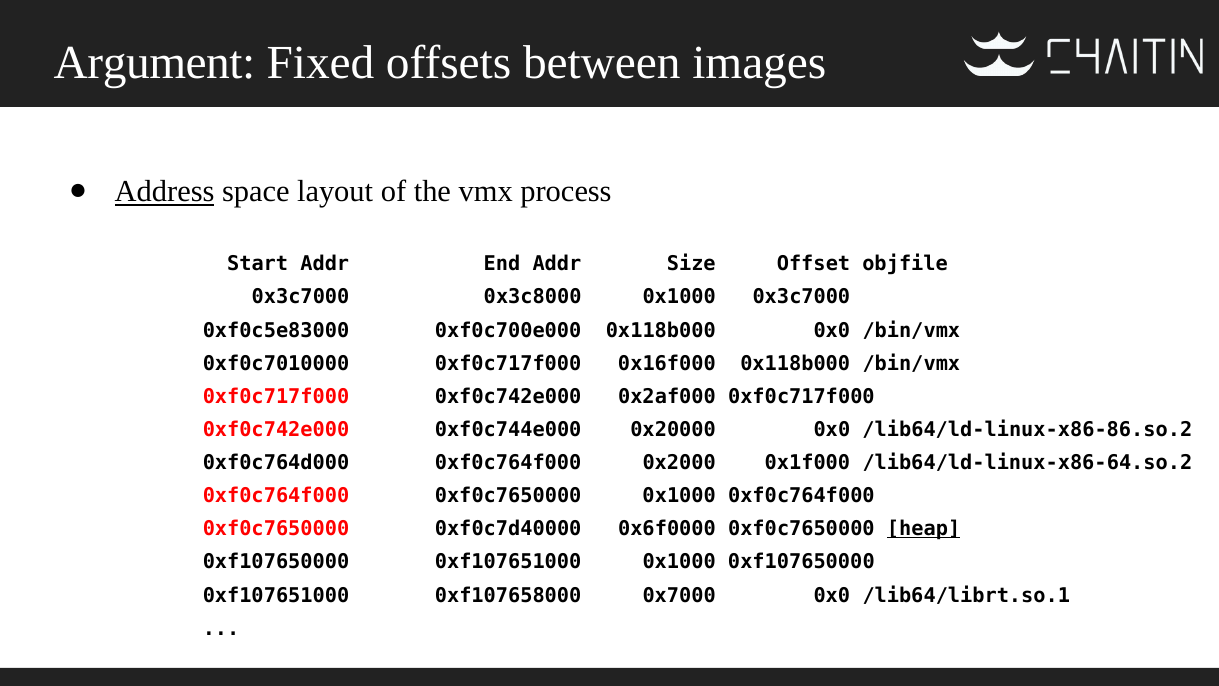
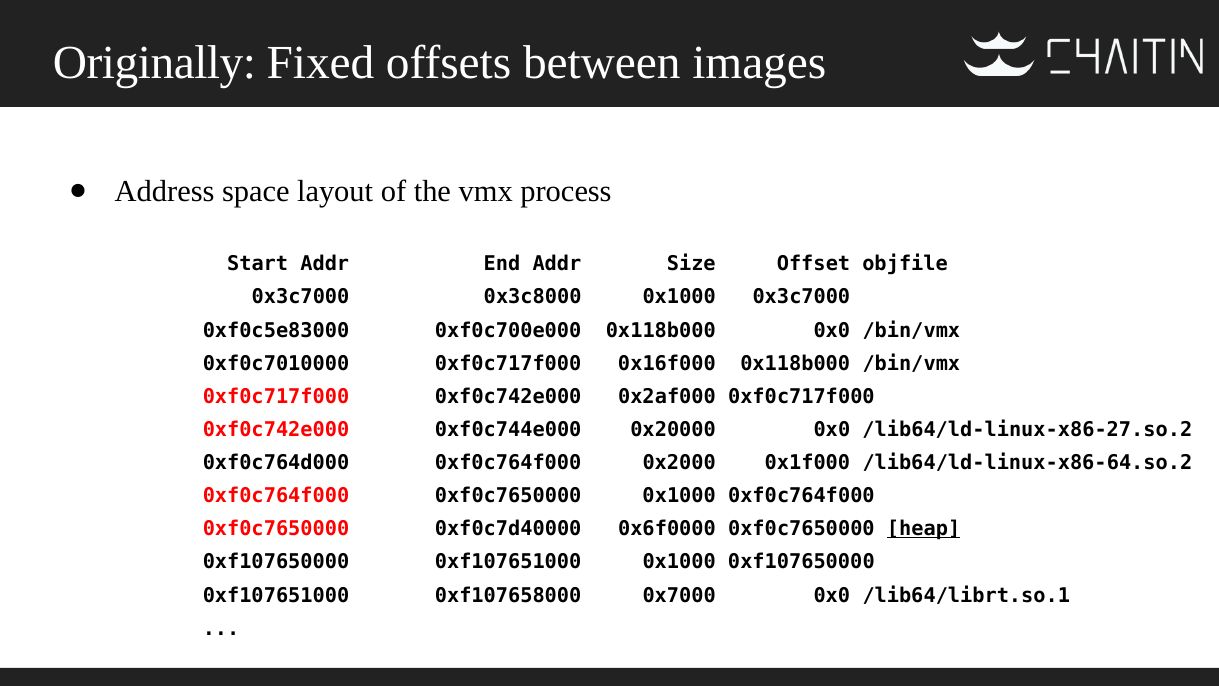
Argument: Argument -> Originally (154, 63)
Address underline: present -> none (165, 192)
/lib64/ld-linux-x86-86.so.2: /lib64/ld-linux-x86-86.so.2 -> /lib64/ld-linux-x86-27.so.2 (1027, 430)
